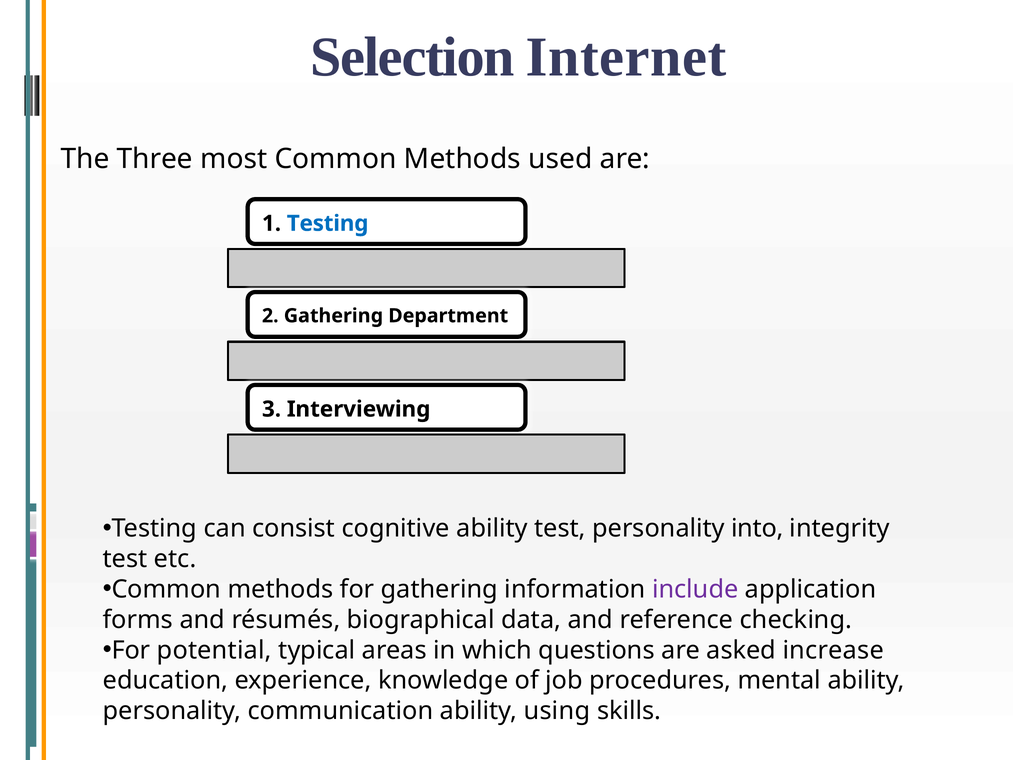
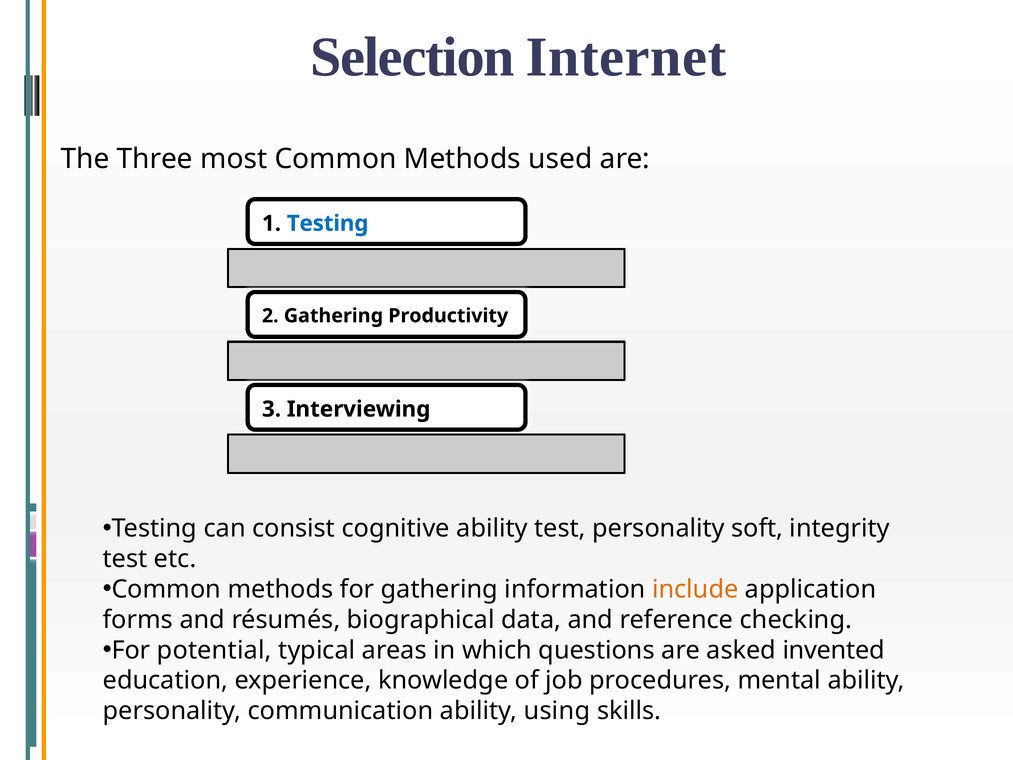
Department: Department -> Productivity (448, 316)
into: into -> soft (757, 528)
include colour: purple -> orange (695, 589)
increase: increase -> invented (834, 650)
